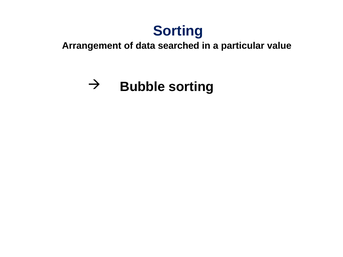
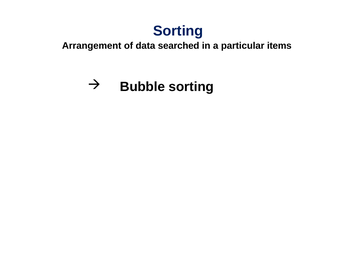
value: value -> items (279, 46)
